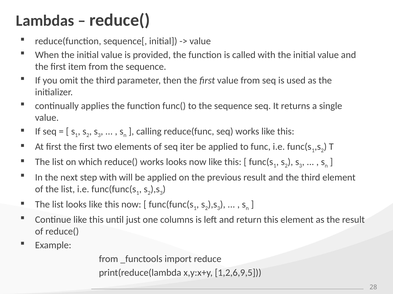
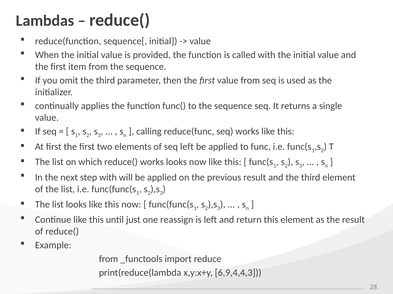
seq iter: iter -> left (187, 147)
columns: columns -> reassign (177, 220)
1,2,6,9,5: 1,2,6,9,5 -> 6,9,4,4,3 (238, 273)
